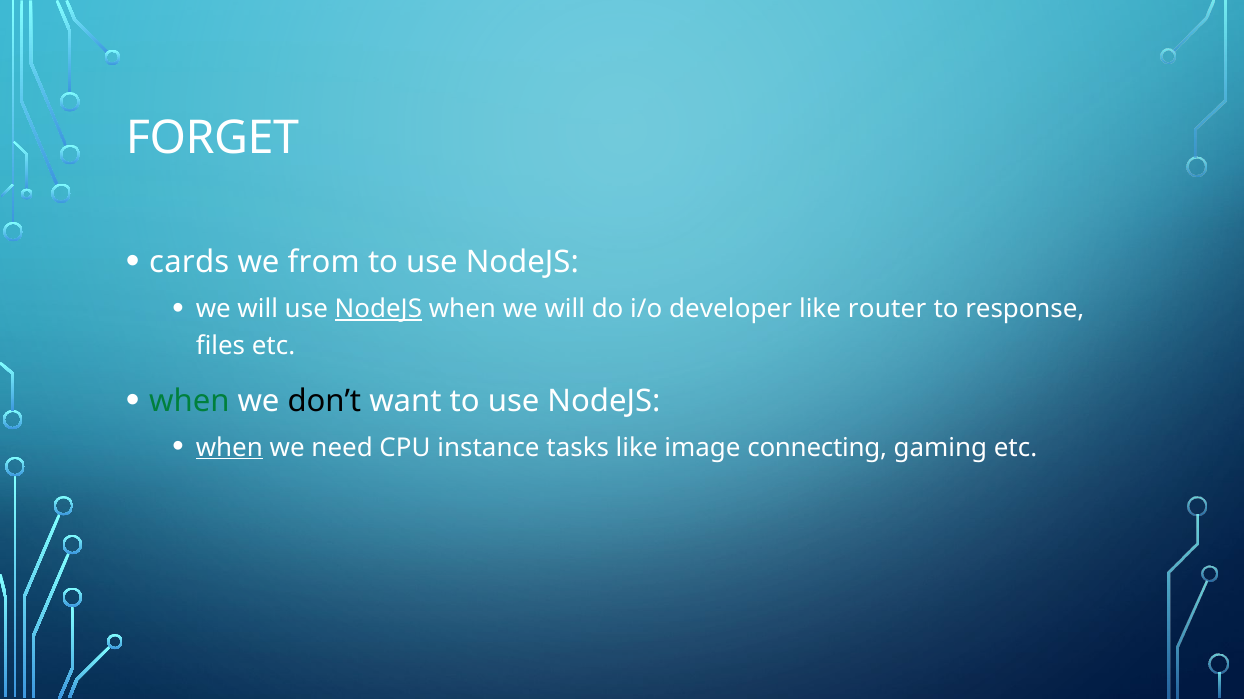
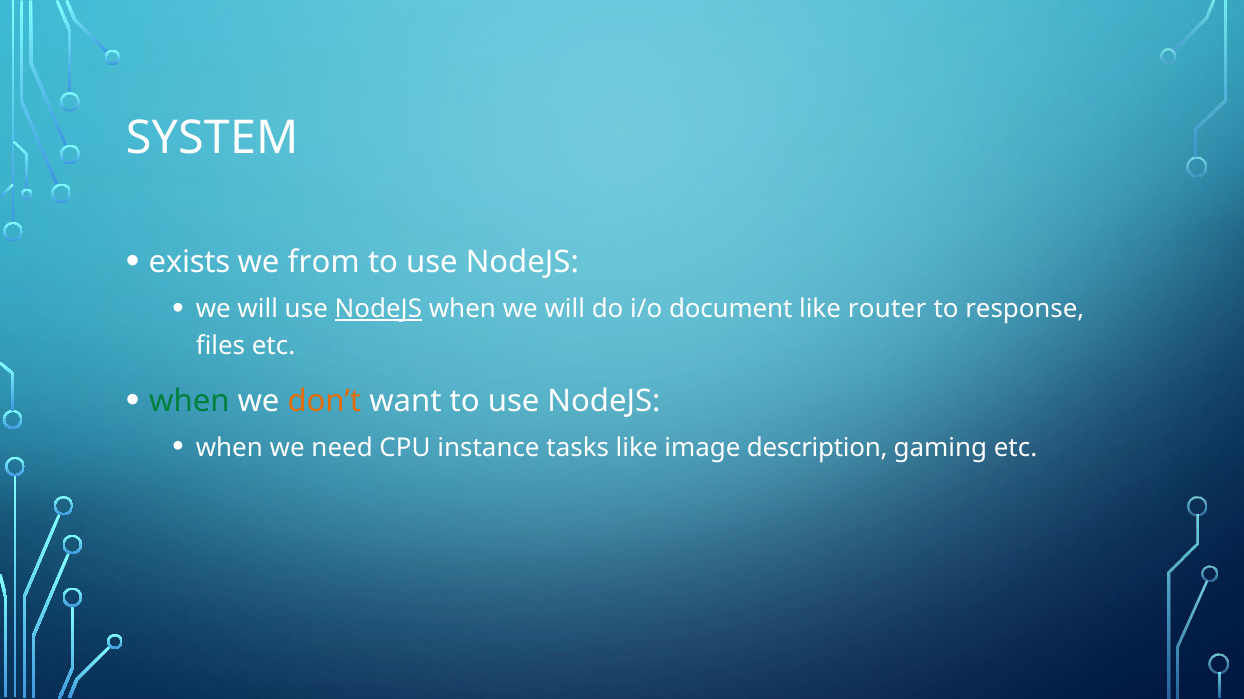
FORGET: FORGET -> SYSTEM (212, 138)
cards: cards -> exists (189, 263)
developer: developer -> document (731, 309)
don’t colour: black -> orange (324, 401)
when underline: present -> none (229, 448)
connecting: connecting -> description (817, 448)
